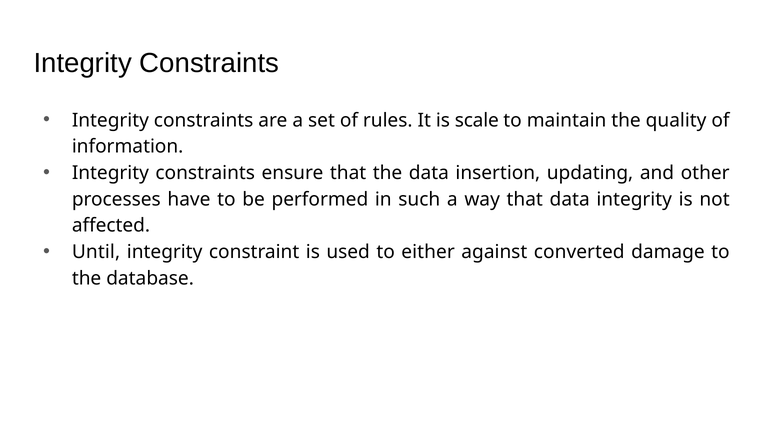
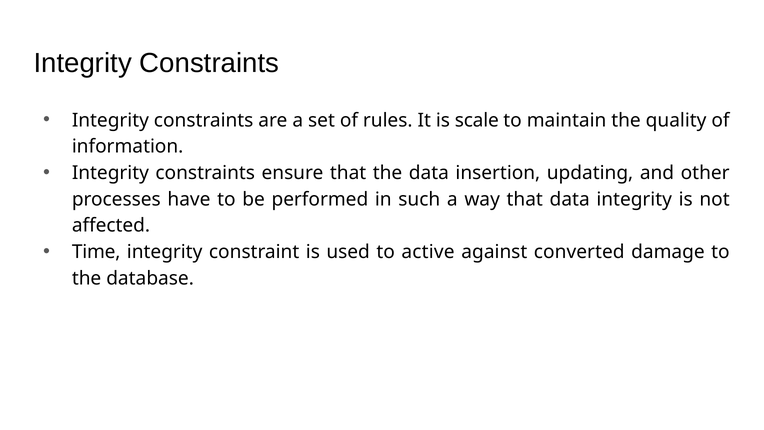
Until: Until -> Time (96, 252)
either: either -> active (428, 252)
